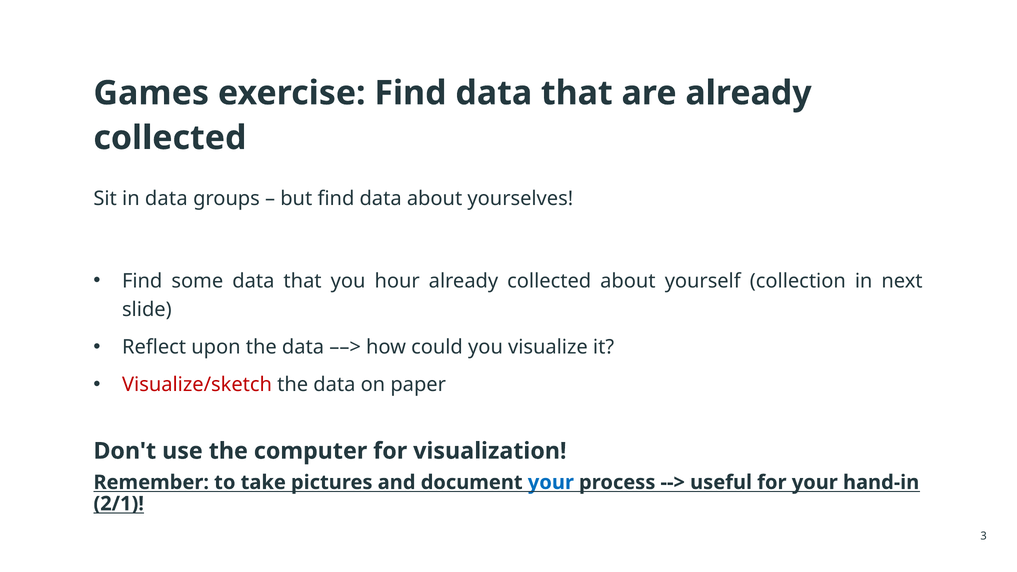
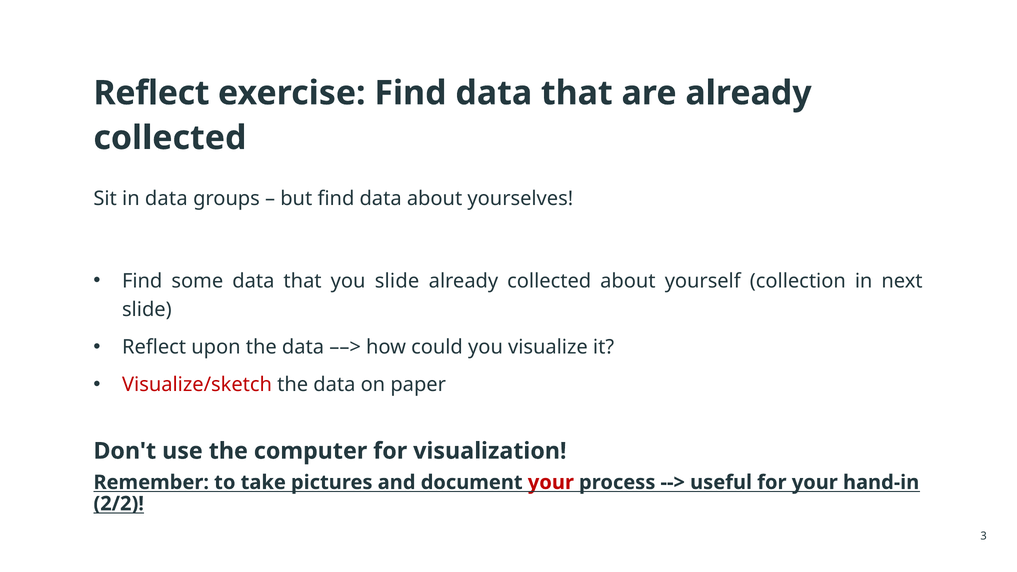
Games: Games -> Reflect (151, 93)
you hour: hour -> slide (397, 281)
your colour: blue -> red (551, 482)
2/1: 2/1 -> 2/2 (119, 504)
